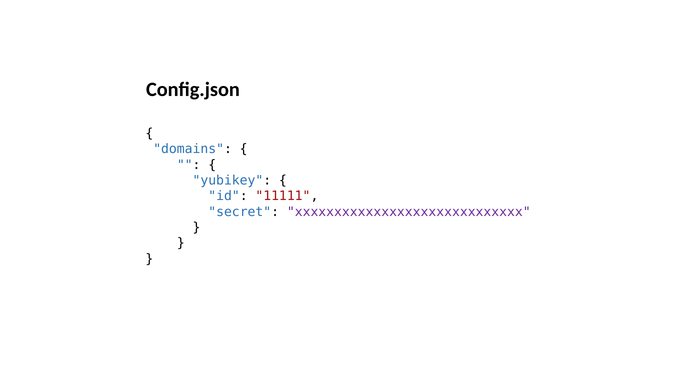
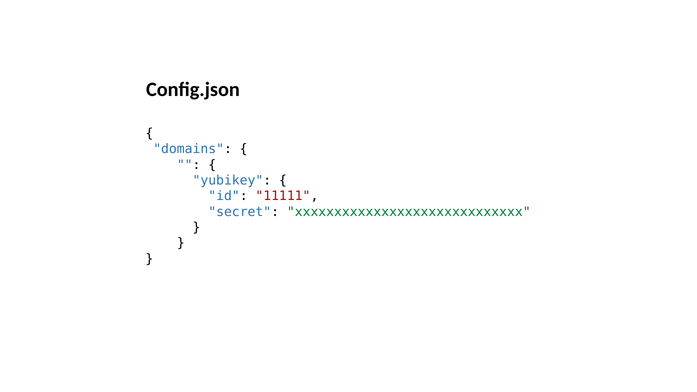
xxxxxxxxxxxxxxxxxxxxxxxxxxxxx colour: purple -> green (409, 212)
